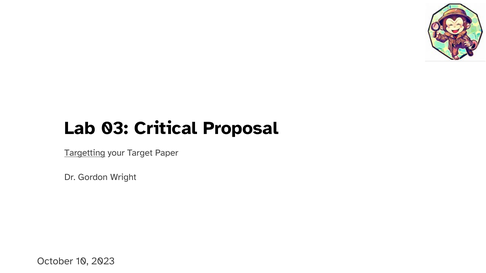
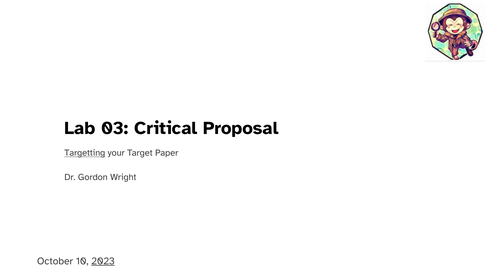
2023 underline: none -> present (103, 261)
